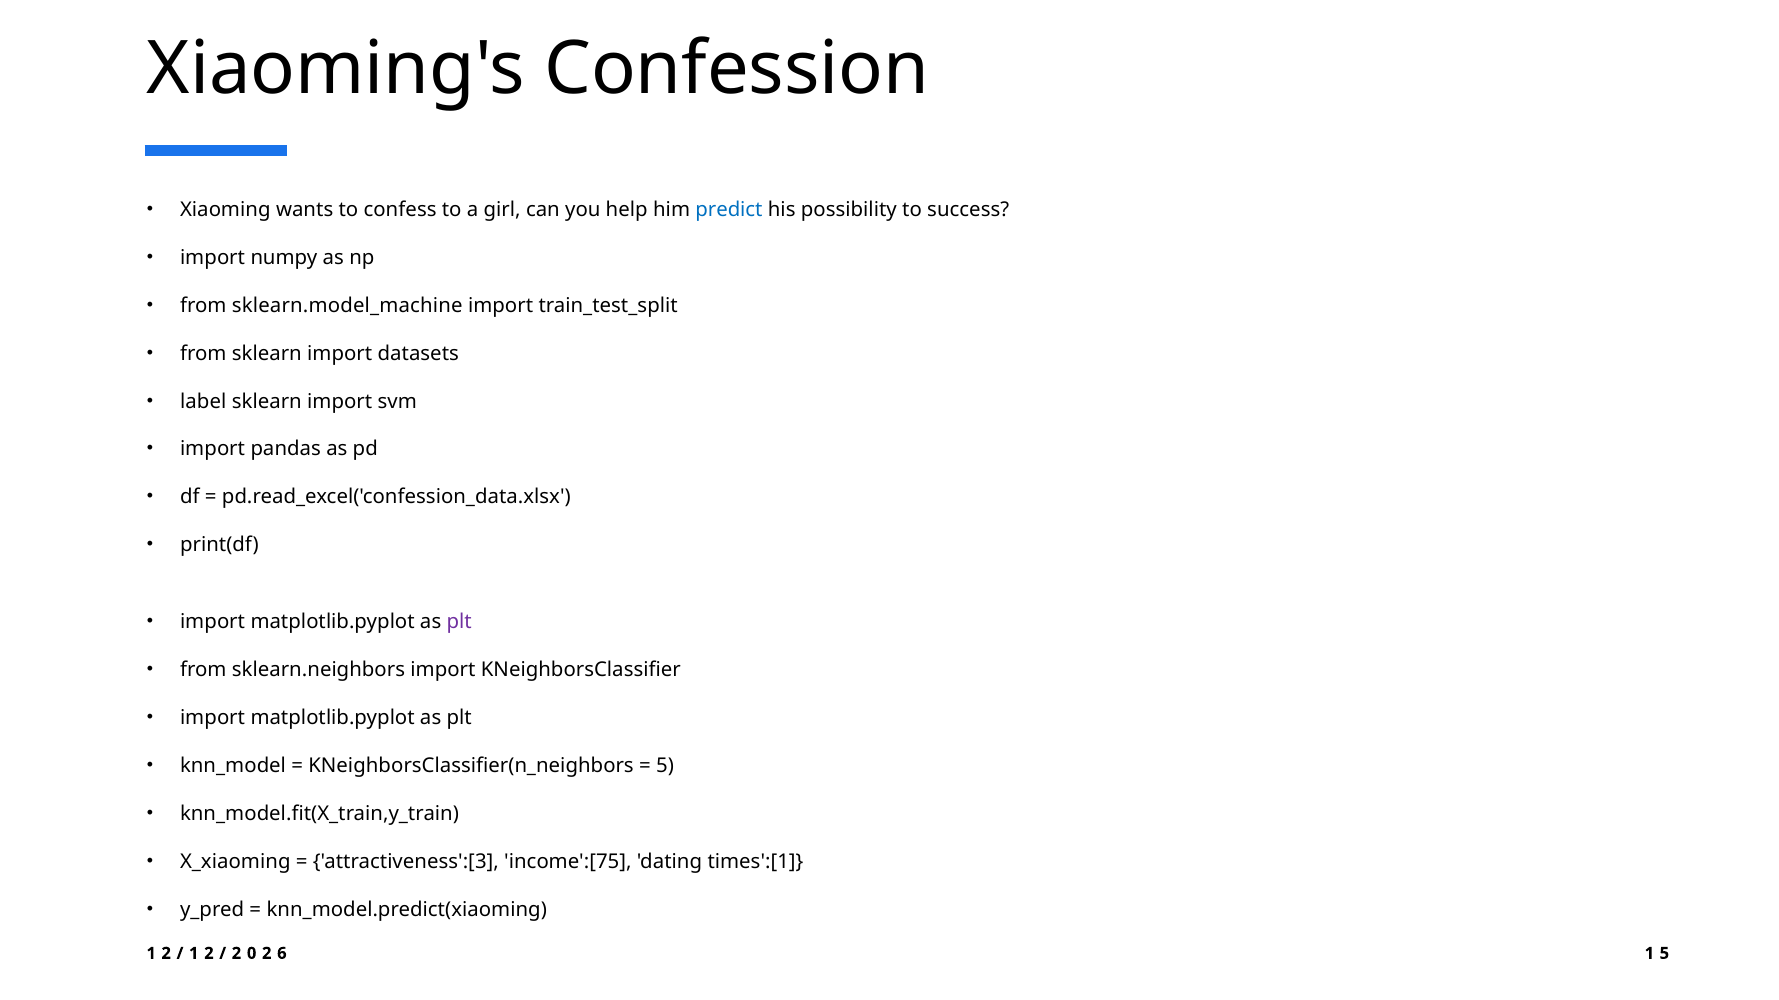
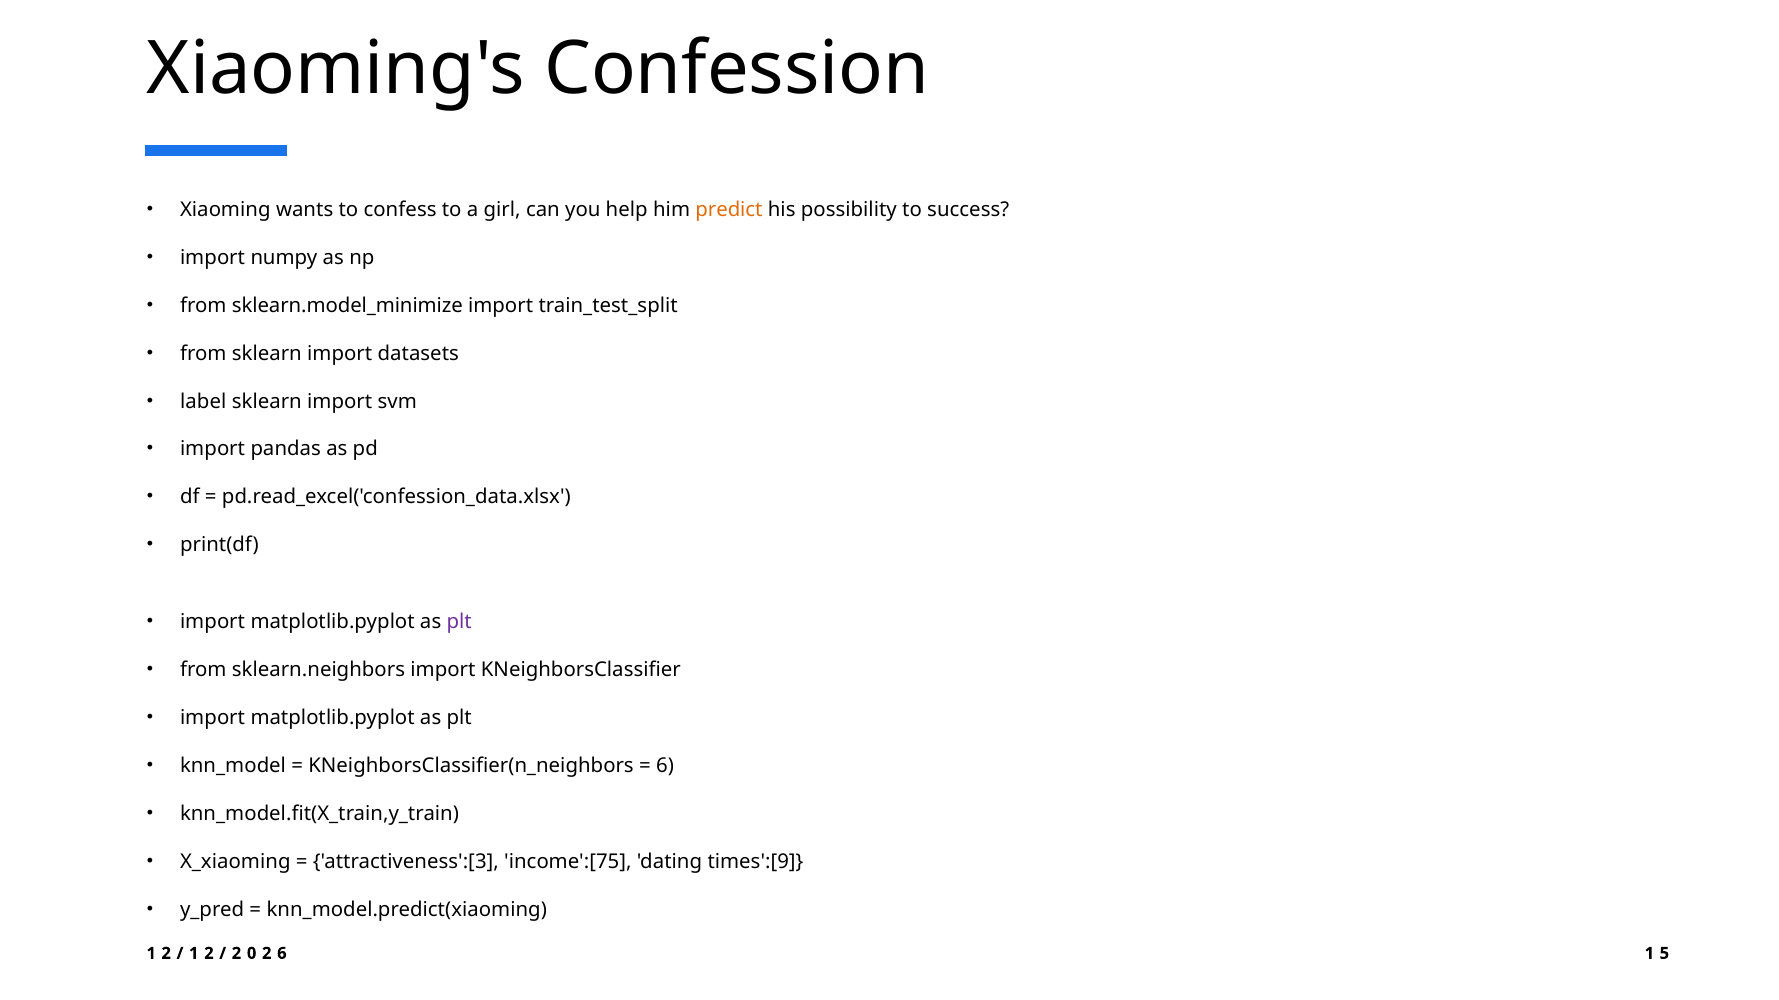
predict colour: blue -> orange (729, 210)
sklearn.model_machine: sklearn.model_machine -> sklearn.model_minimize (347, 306)
5: 5 -> 6 (665, 766)
times':[1: times':[1 -> times':[9 (755, 862)
